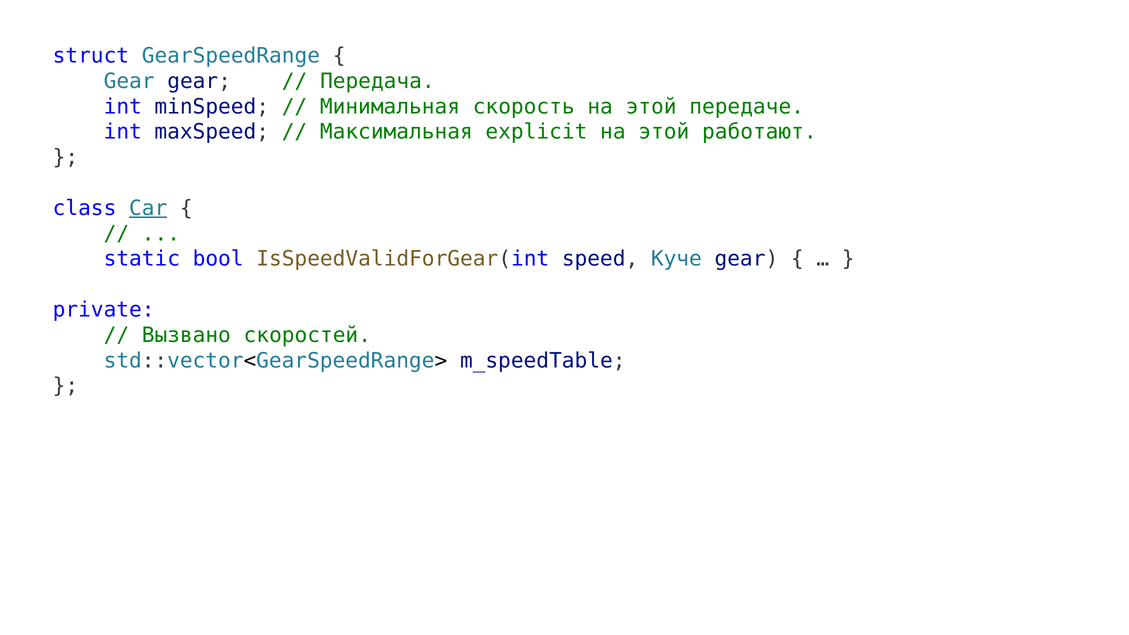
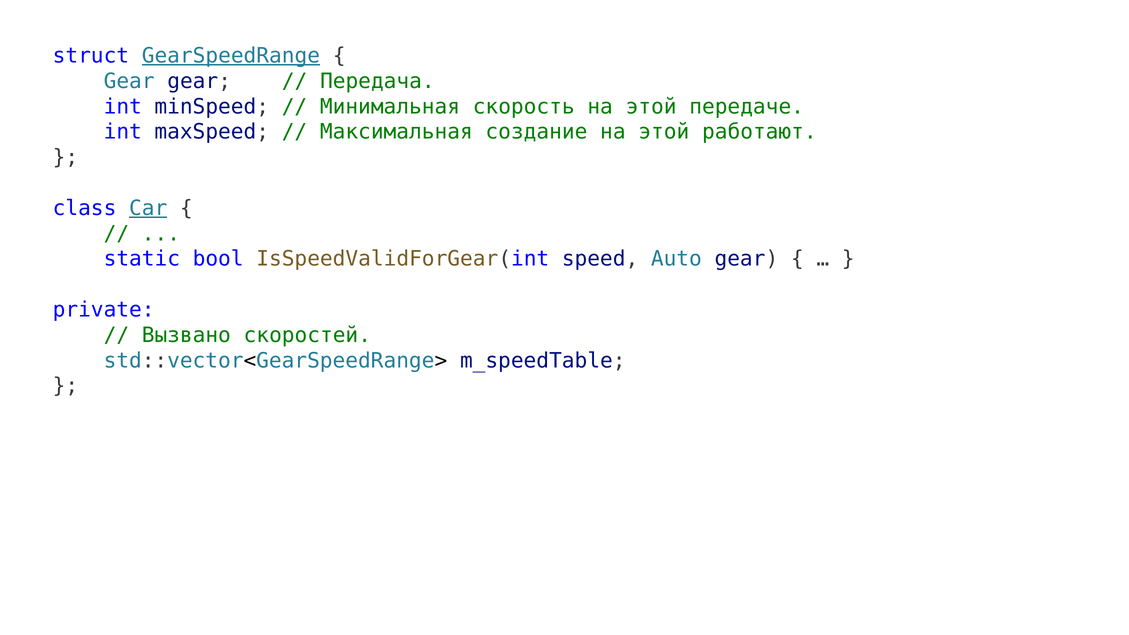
GearSpeedRange underline: none -> present (231, 56)
explicit: explicit -> создание (536, 132)
Куче: Куче -> Auto (676, 259)
